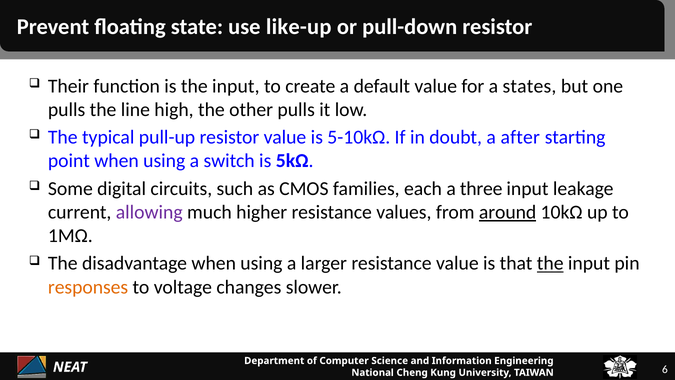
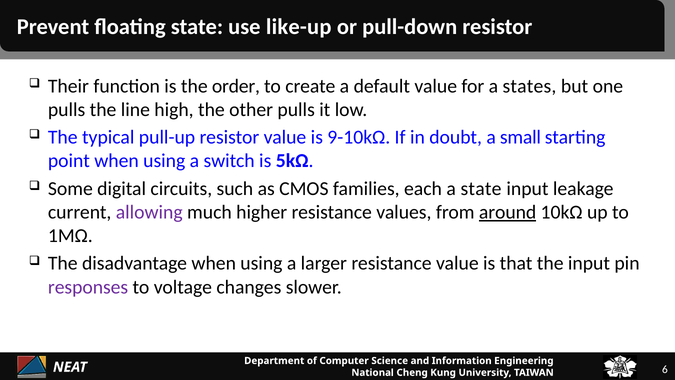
is the input: input -> order (236, 86)
5-10kΩ: 5-10kΩ -> 9-10kΩ (359, 137)
after: after -> small (520, 137)
a three: three -> state (481, 188)
the underline: present -> none (550, 263)
responses colour: orange -> purple (88, 287)
